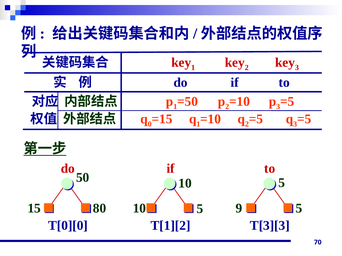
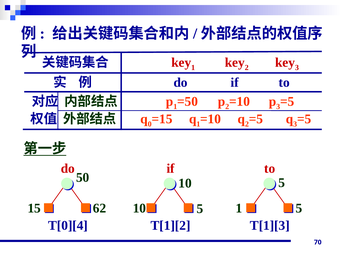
80: 80 -> 62 (100, 209)
5 9: 9 -> 1 (239, 209)
T[0][0: T[0][0 -> T[0][4 (68, 226)
T[3][3: T[3][3 -> T[1][3 (270, 226)
